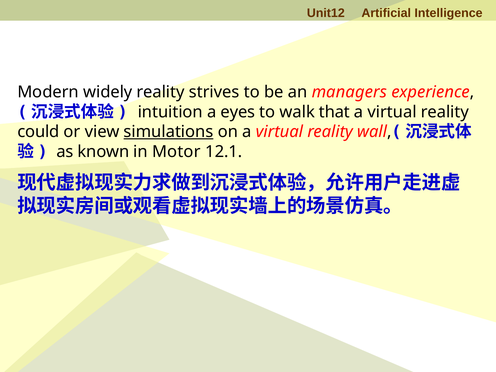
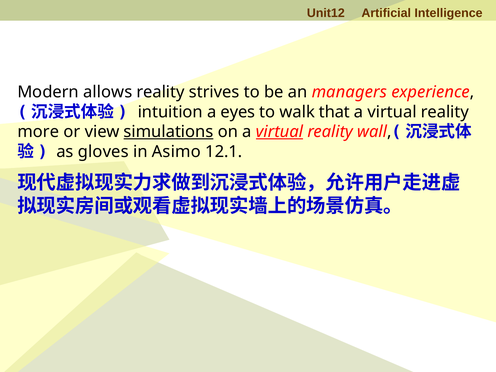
widely: widely -> allows (108, 92)
could: could -> more (38, 132)
virtual underline: none -> present (279, 132)
known: known -> gloves (103, 152)
Motor: Motor -> Asimo (176, 152)
